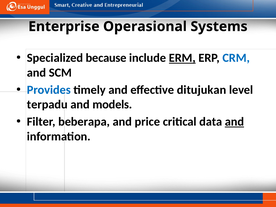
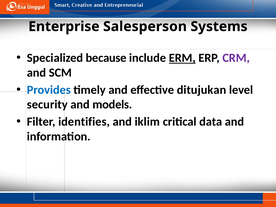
Operasional: Operasional -> Salesperson (145, 27)
CRM colour: blue -> purple (236, 58)
terpadu: terpadu -> security (47, 105)
beberapa: beberapa -> identifies (84, 122)
price: price -> iklim (147, 122)
and underline: present -> none (234, 122)
